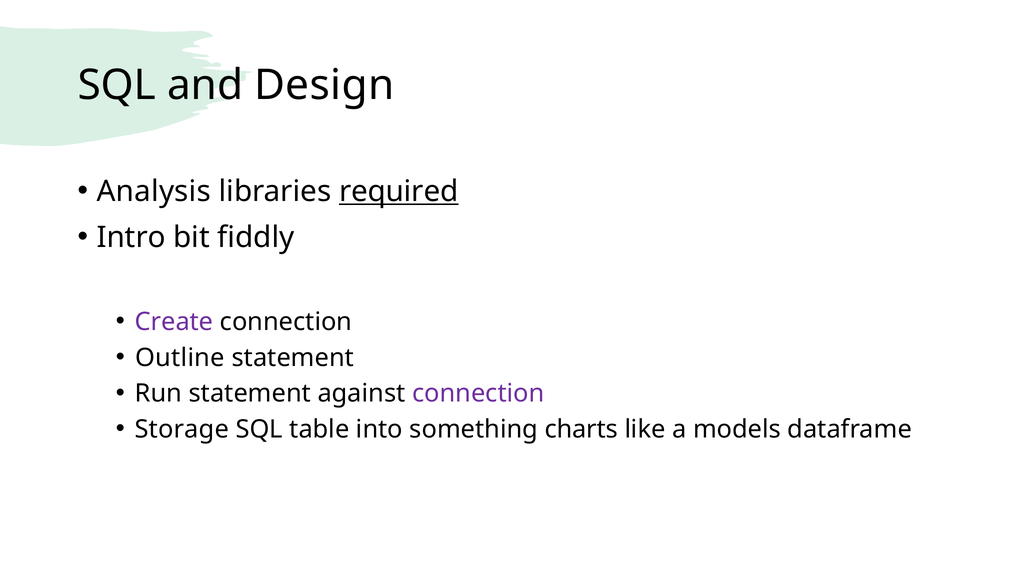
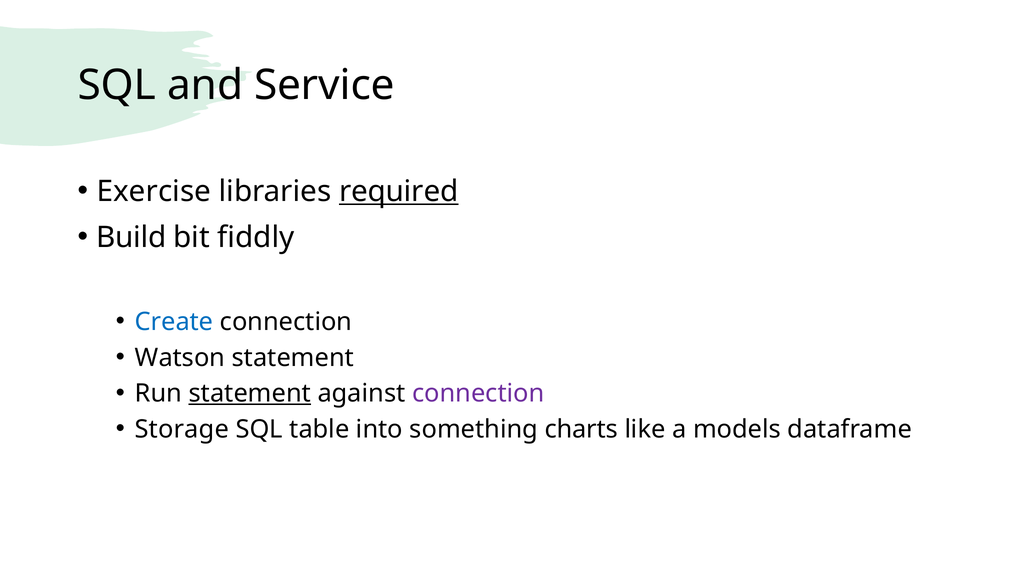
Design: Design -> Service (324, 86)
Analysis: Analysis -> Exercise (154, 192)
Intro: Intro -> Build (131, 238)
Create colour: purple -> blue (174, 322)
Outline: Outline -> Watson (180, 358)
statement underline: none -> present (250, 394)
